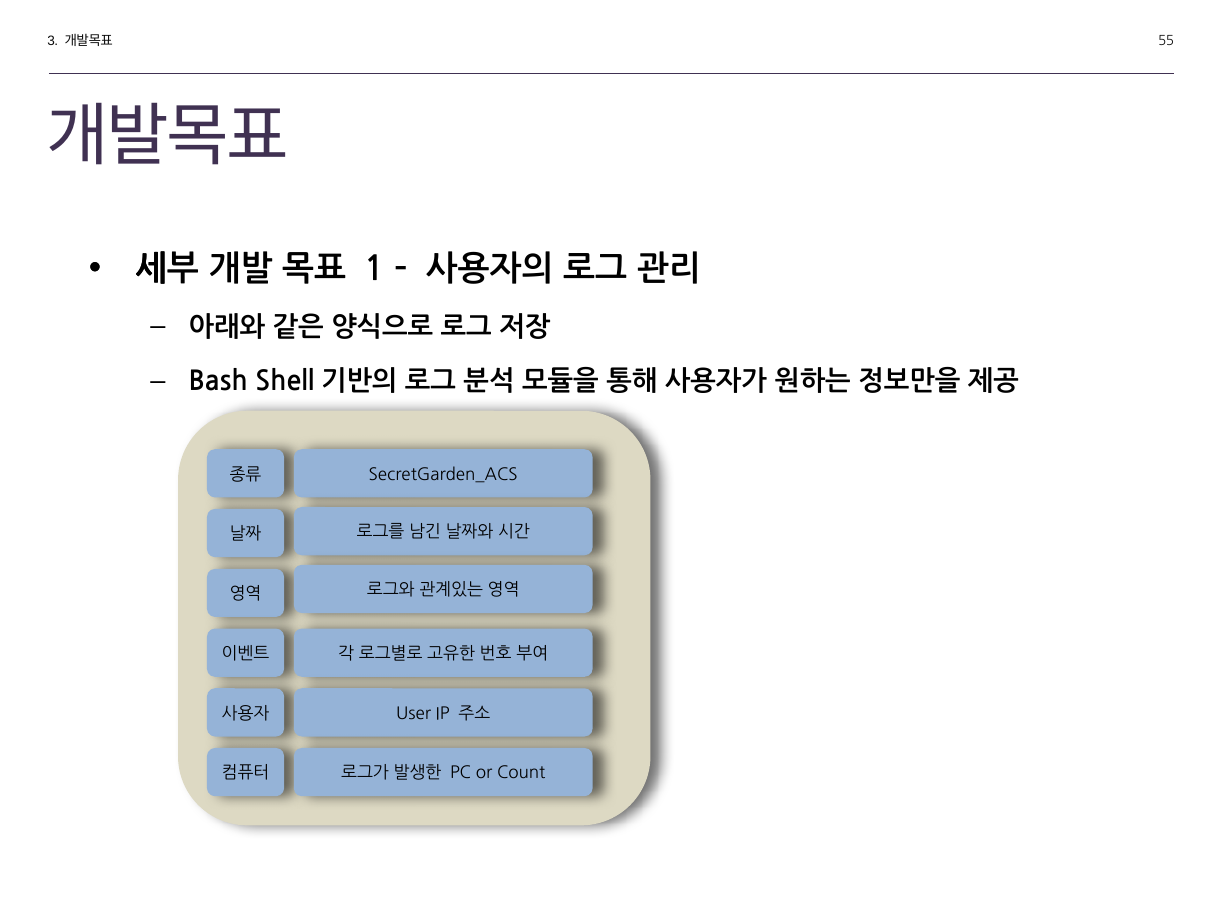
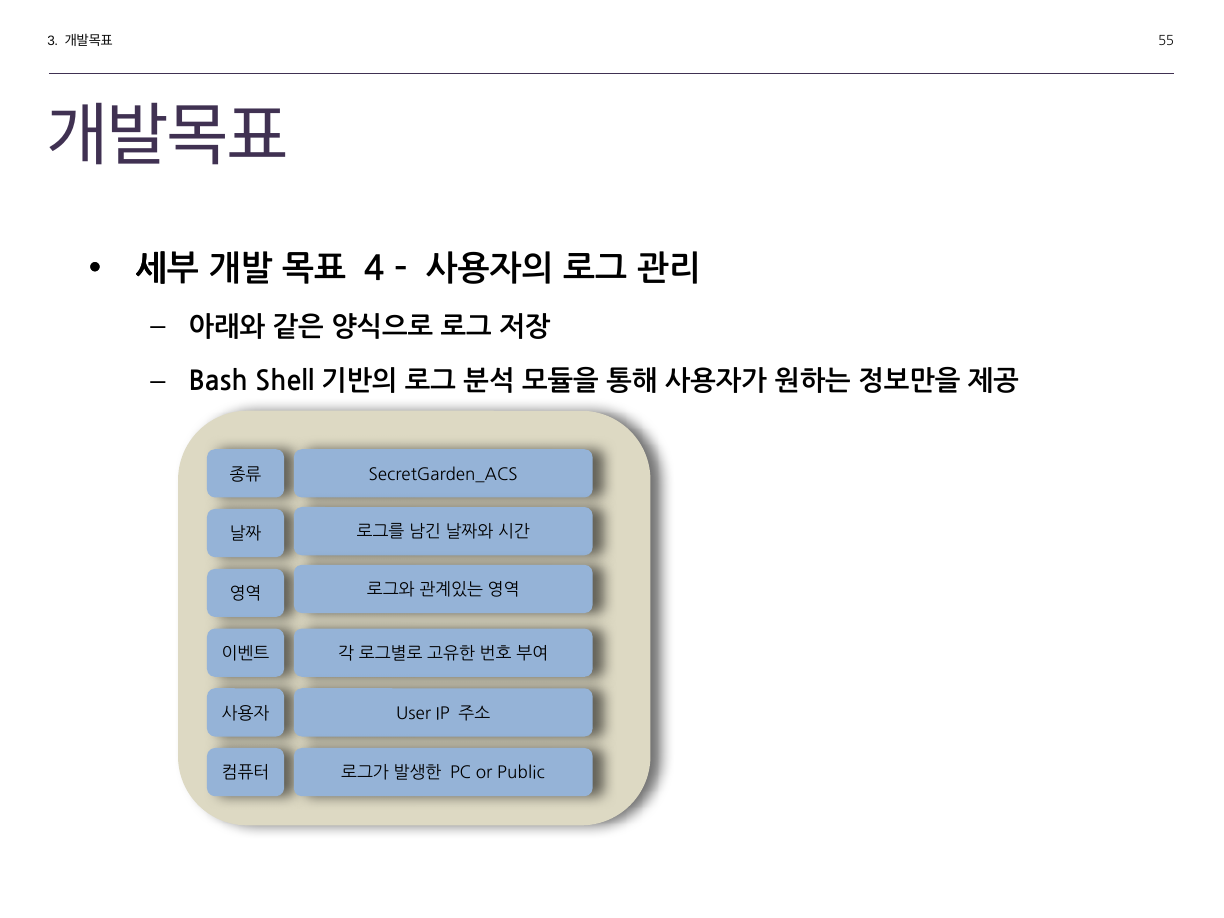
1: 1 -> 4 (374, 269)
Count: Count -> Public (521, 773)
